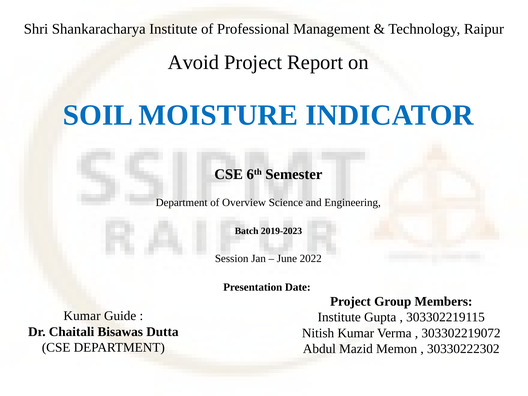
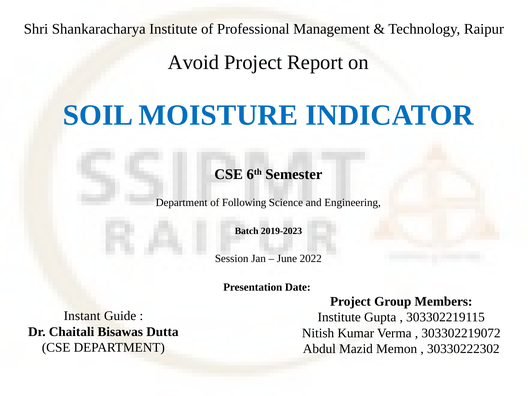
Overview: Overview -> Following (244, 203)
Kumar: Kumar -> Instant (82, 316)
